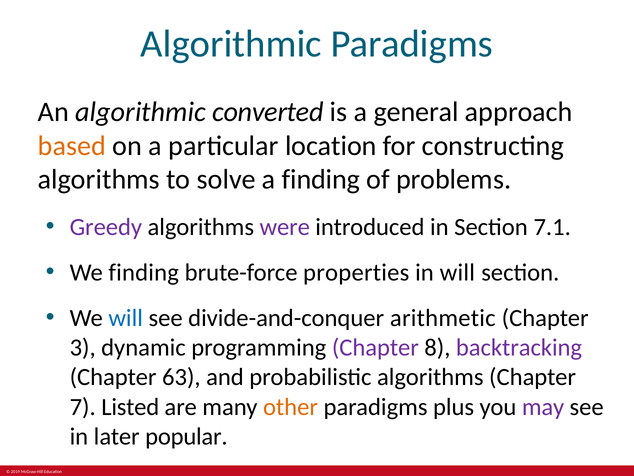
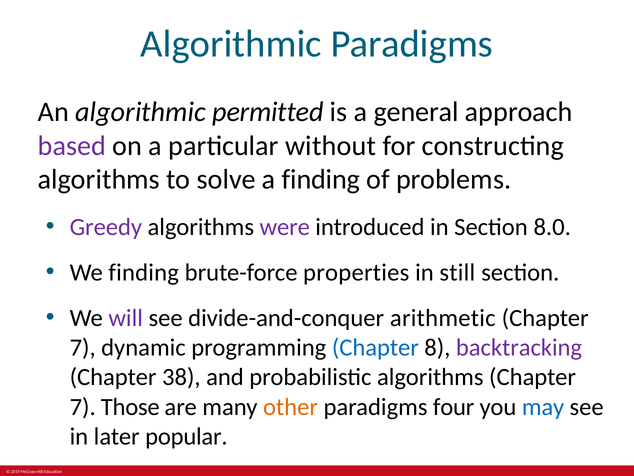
converted: converted -> permitted (268, 112)
based colour: orange -> purple (72, 146)
location: location -> without (331, 146)
7.1: 7.1 -> 8.0 (552, 227)
in will: will -> still (457, 272)
will colour: blue -> purple (126, 318)
3: 3 -> 7 (83, 347)
Chapter colour: purple -> blue (375, 347)
63: 63 -> 38 (181, 377)
Listed: Listed -> Those (130, 406)
plus: plus -> four (454, 406)
may colour: purple -> blue (543, 406)
